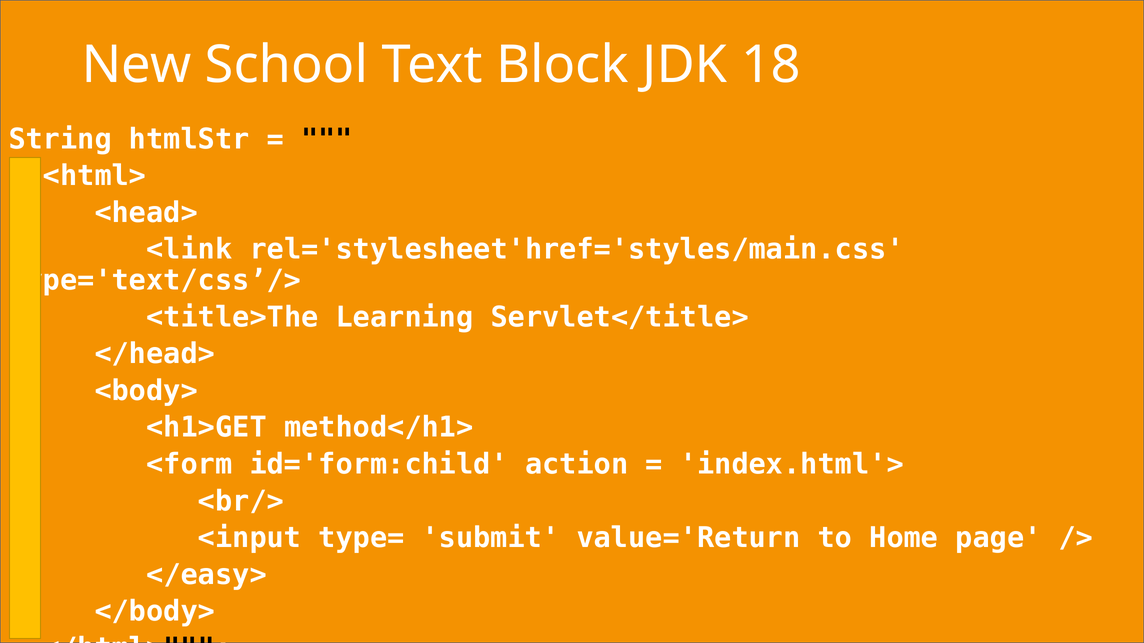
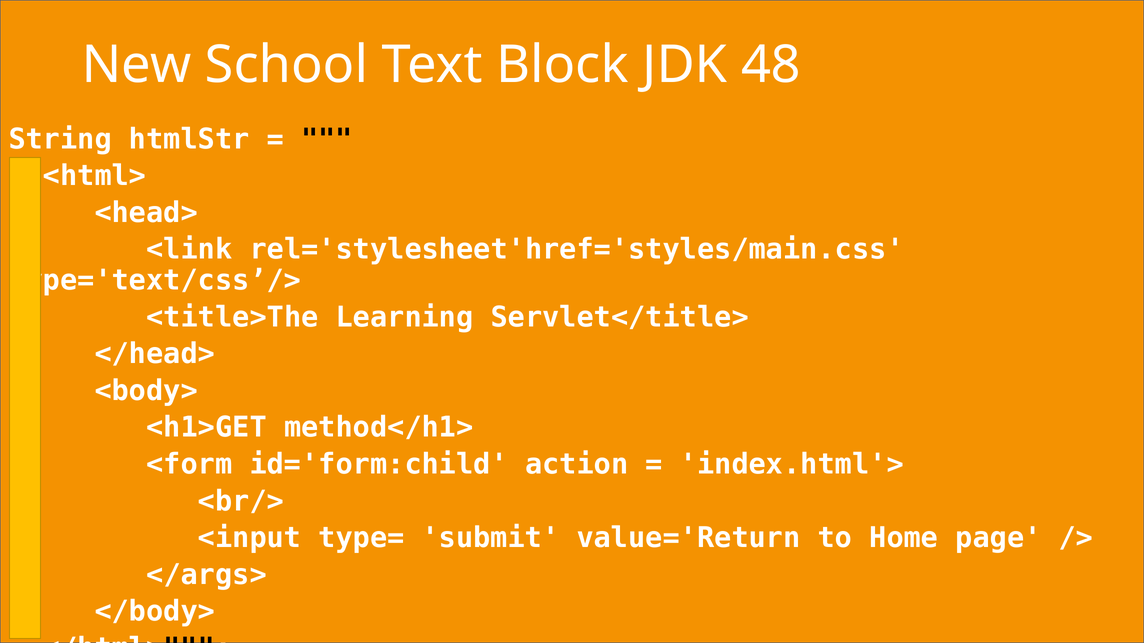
18: 18 -> 48 (771, 65)
</easy>: </easy> -> </args> (207, 575)
